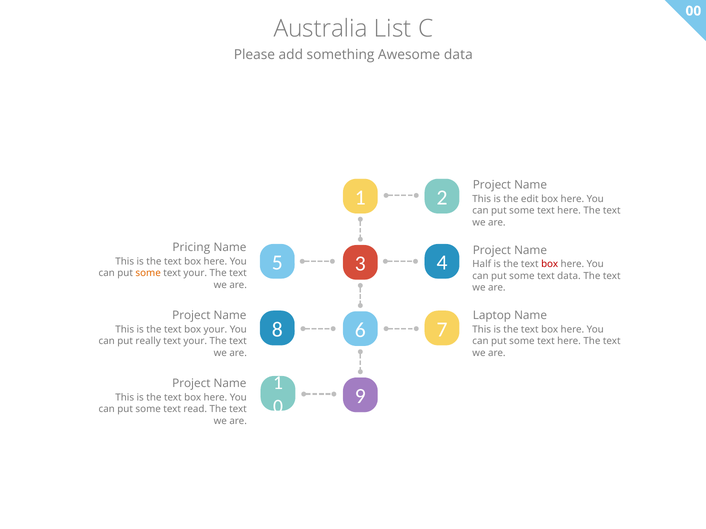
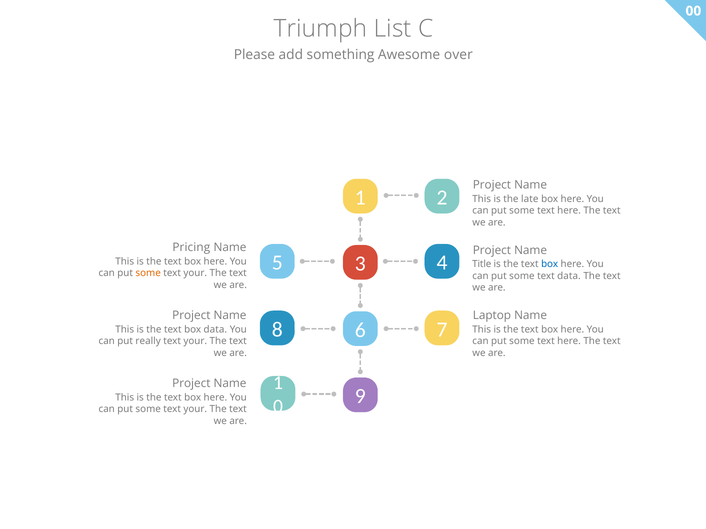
Australia: Australia -> Triumph (320, 29)
Awesome data: data -> over (458, 55)
edit: edit -> late (530, 199)
Half: Half -> Title (482, 264)
box colour: red -> blue (550, 264)
box your: your -> data (215, 330)
read: read -> your (195, 409)
